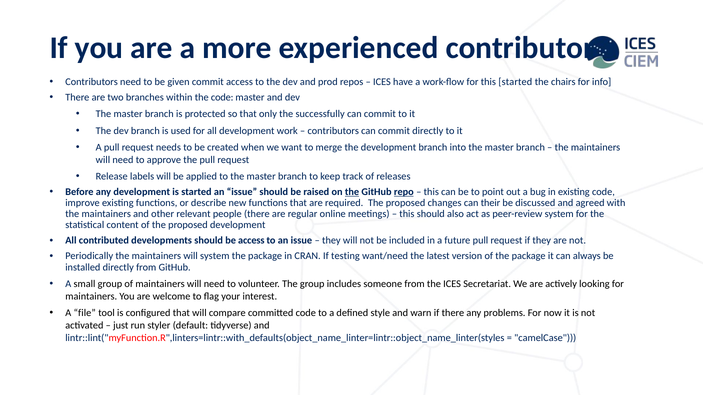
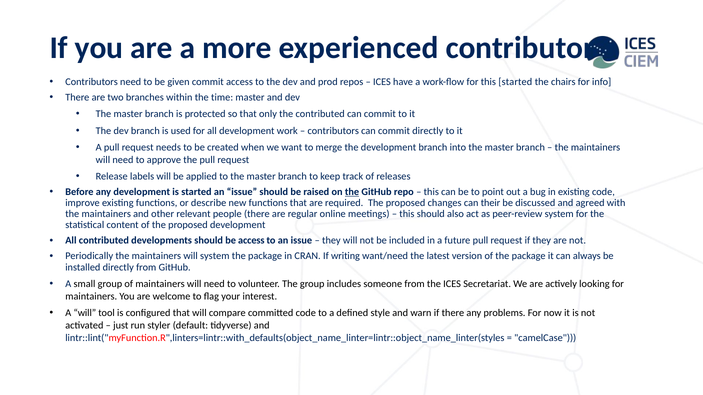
the code: code -> time (222, 97)
the successfully: successfully -> contributed (320, 114)
repo underline: present -> none (404, 192)
testing: testing -> writing (345, 256)
A file: file -> will (85, 313)
